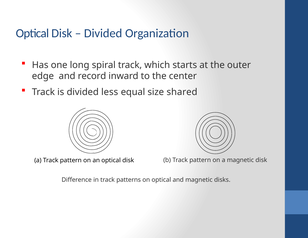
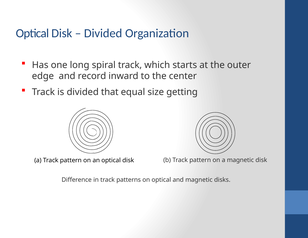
less: less -> that (110, 92)
shared: shared -> getting (182, 92)
